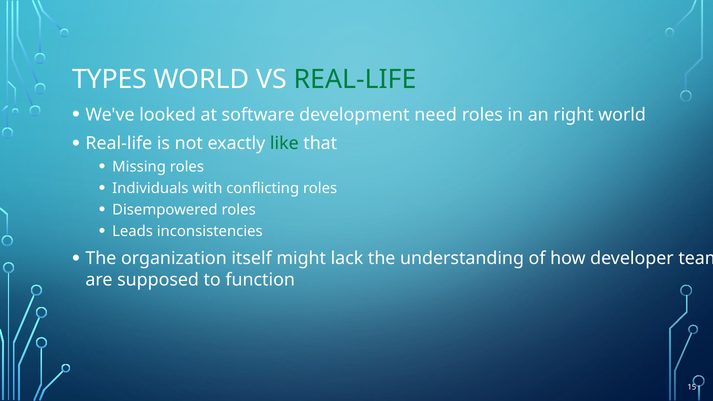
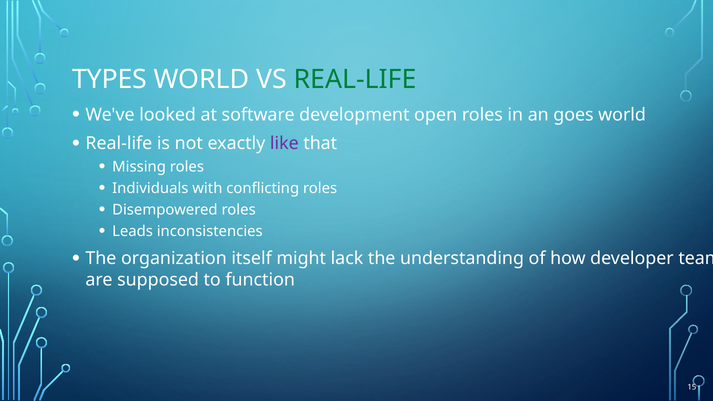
need: need -> open (436, 115)
right: right -> goes (573, 115)
like colour: green -> purple (284, 144)
